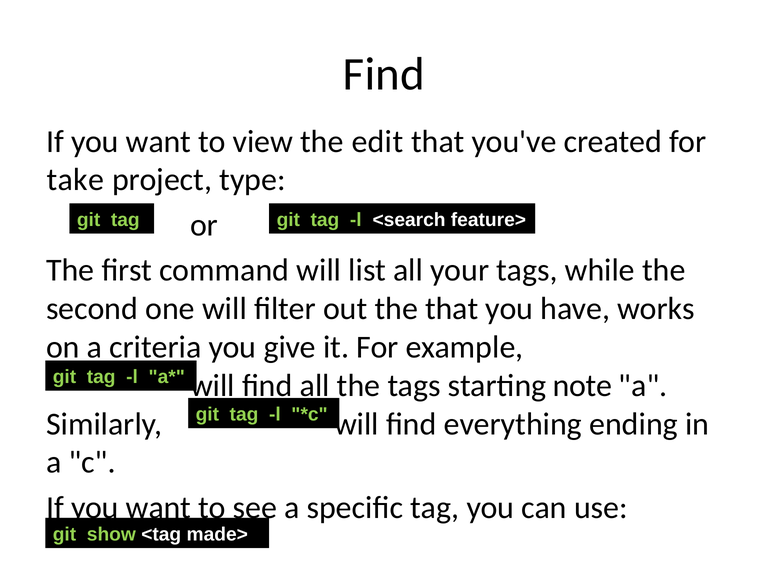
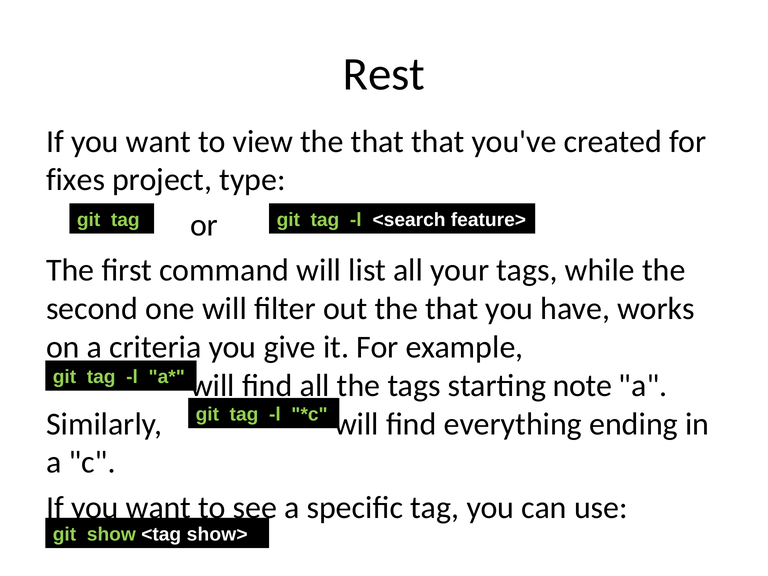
Find: Find -> Rest (384, 74)
view the edit: edit -> that (378, 142)
take: take -> fixes (76, 180)
made>: made> -> show> (217, 534)
